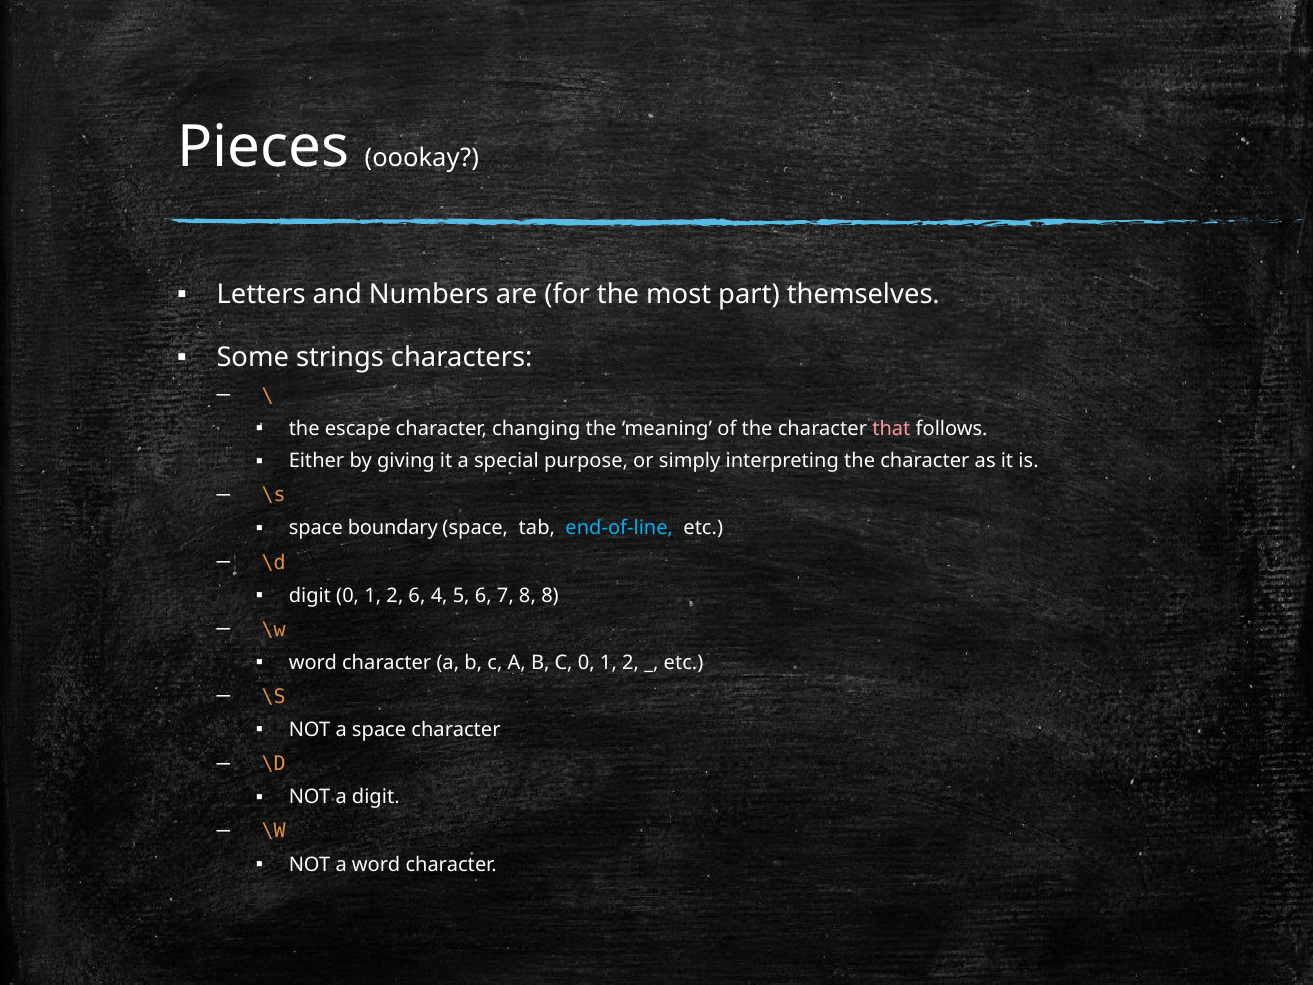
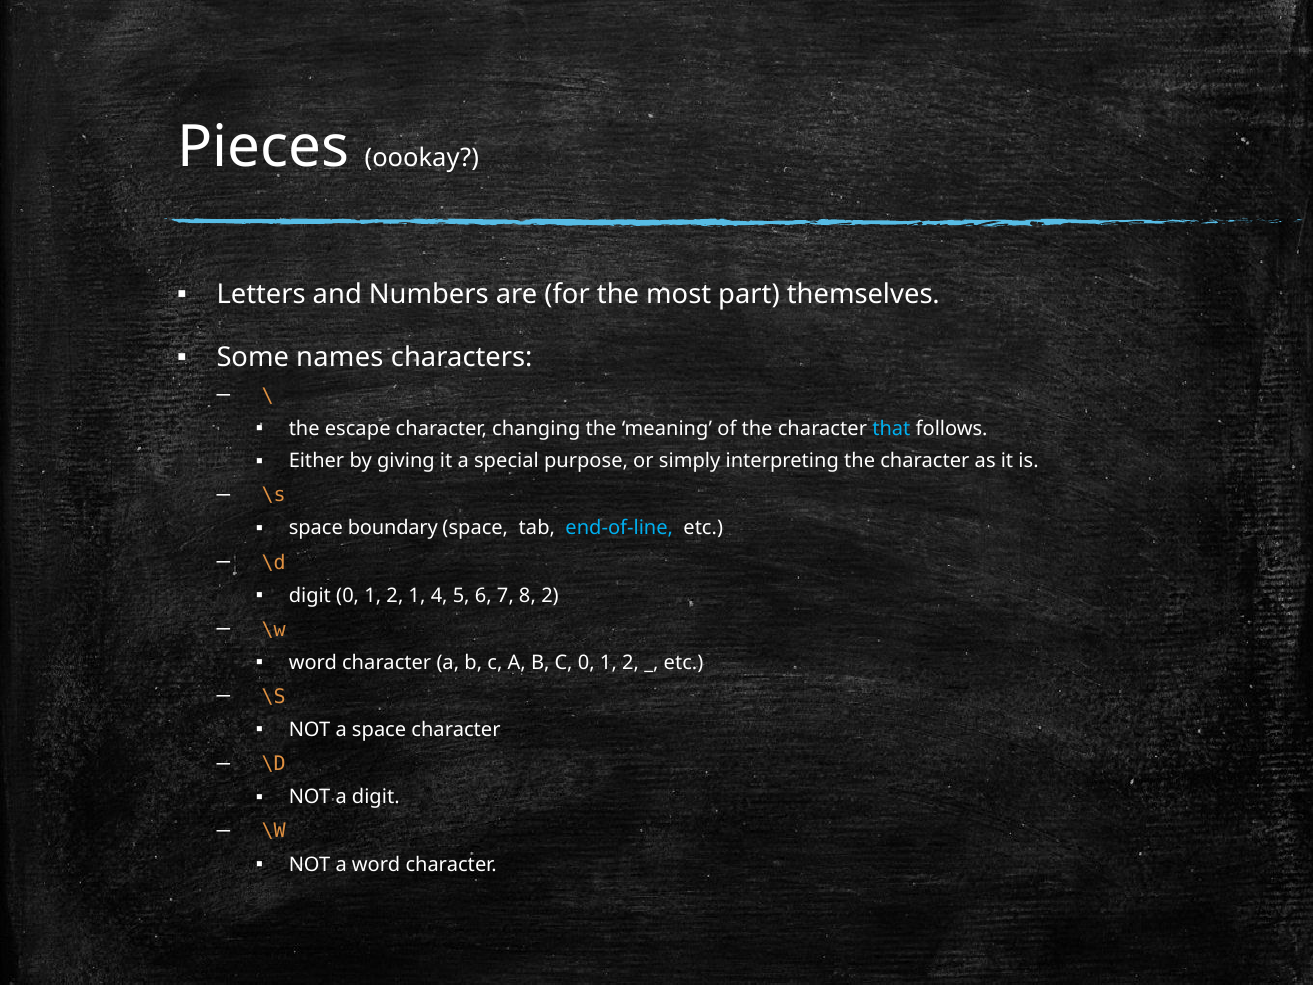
strings: strings -> names (340, 357)
that colour: pink -> light blue (891, 428)
2 6: 6 -> 1 (417, 595)
8 8: 8 -> 2 (550, 595)
